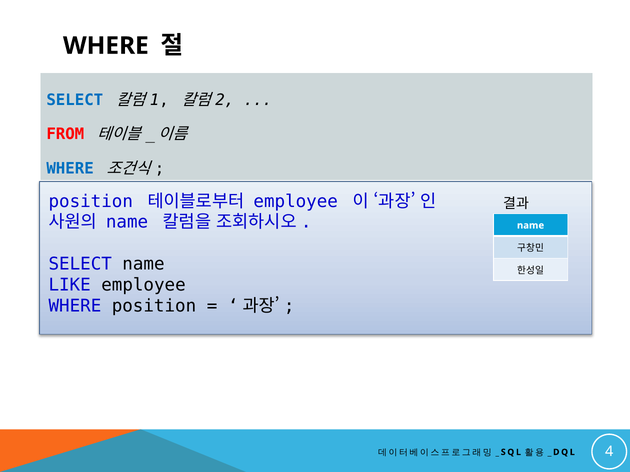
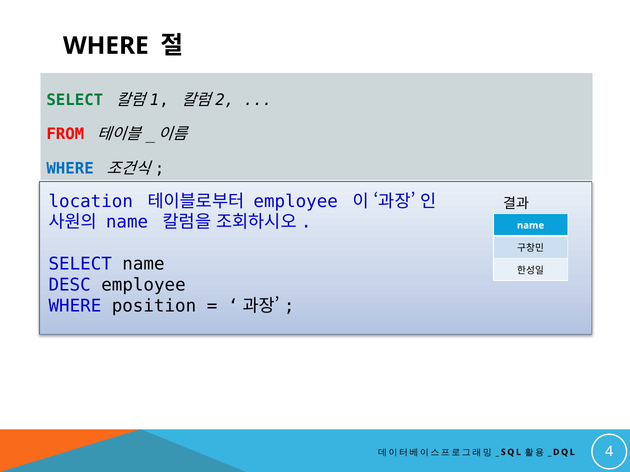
SELECT colour: blue -> green (75, 100)
position: position -> location (91, 201)
LIKE: LIKE -> DESC (70, 285)
